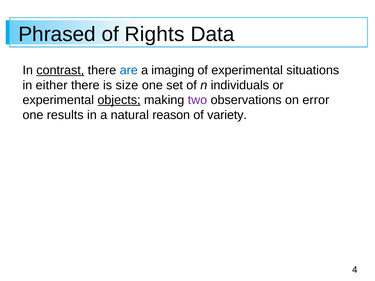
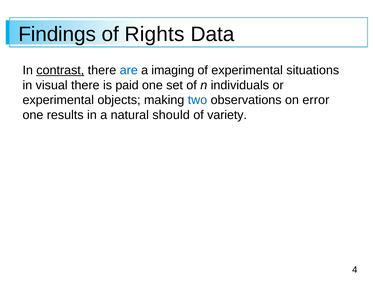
Phrased: Phrased -> Findings (57, 34)
either: either -> visual (52, 85)
size: size -> paid (127, 85)
objects underline: present -> none (119, 100)
two colour: purple -> blue (197, 100)
reason: reason -> should (171, 115)
